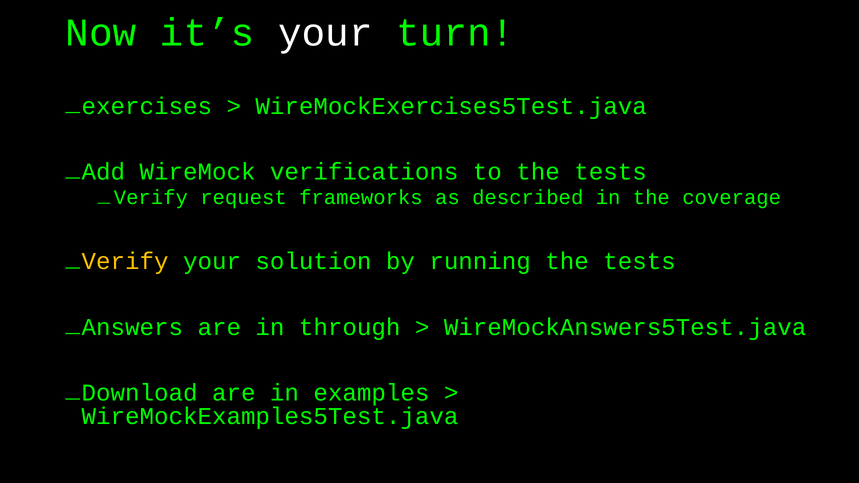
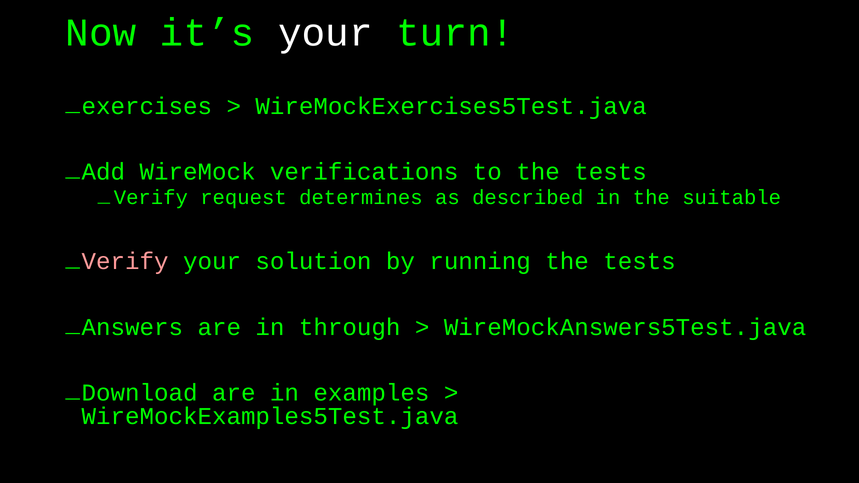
frameworks: frameworks -> determines (361, 198)
coverage: coverage -> suitable (732, 198)
Verify colour: yellow -> pink (125, 262)
